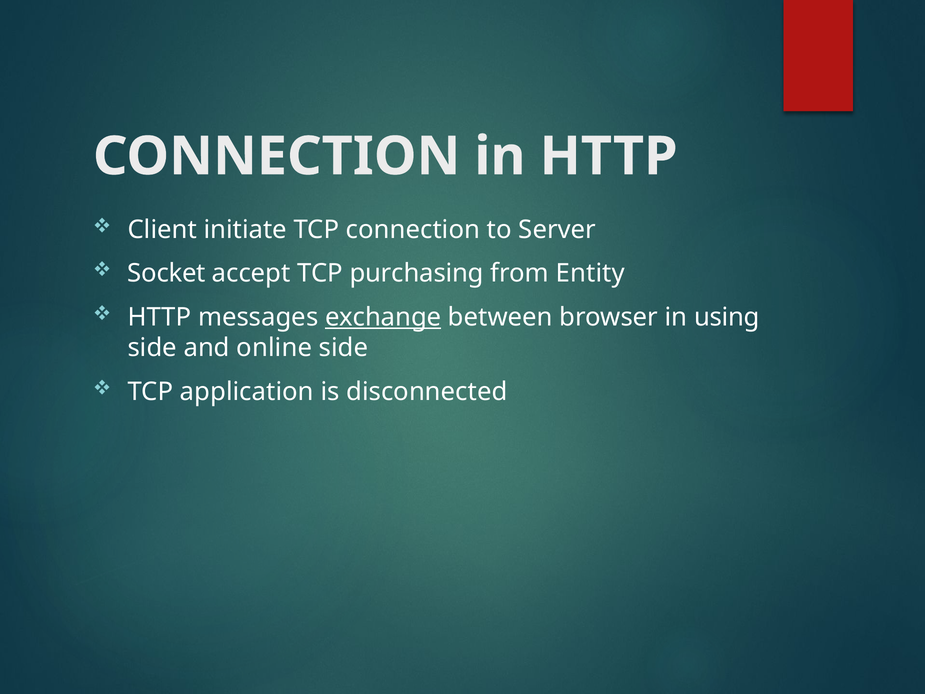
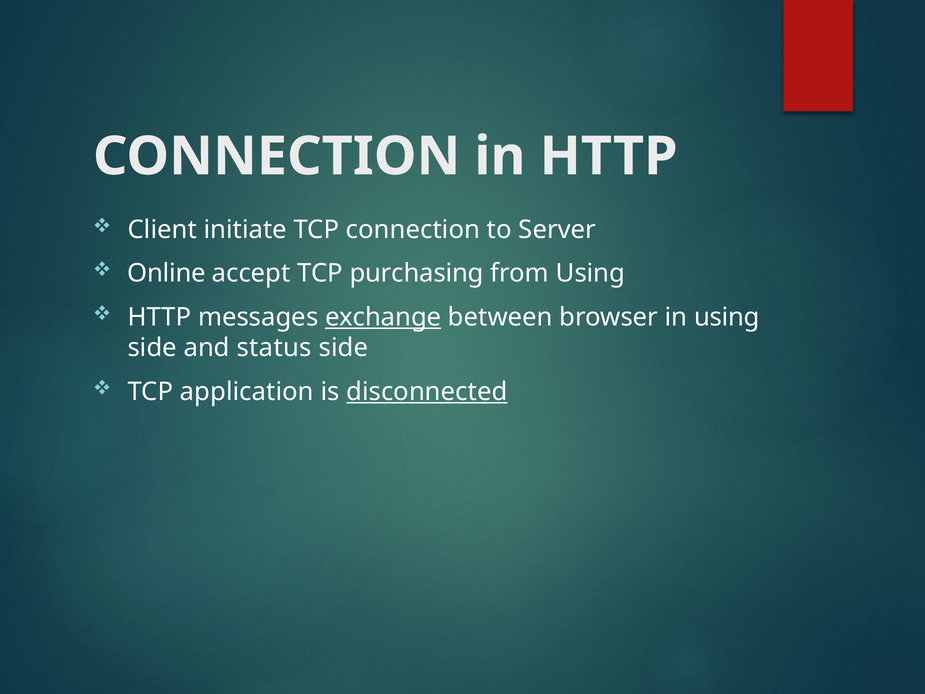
Socket: Socket -> Online (166, 273)
from Entity: Entity -> Using (590, 273)
online: online -> status (274, 348)
disconnected underline: none -> present (427, 391)
